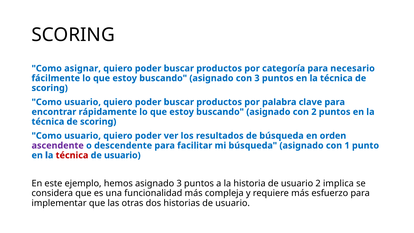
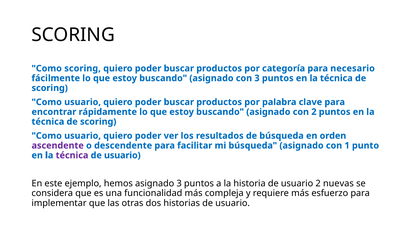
Como asignar: asignar -> scoring (83, 68)
técnica colour: red -> purple (72, 155)
implica: implica -> nuevas (338, 183)
